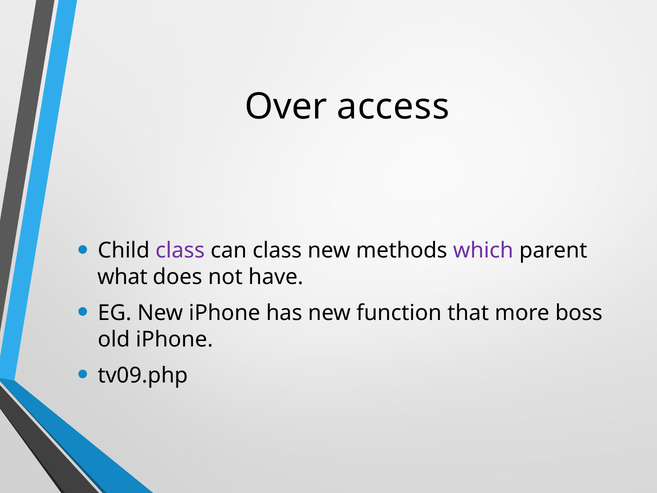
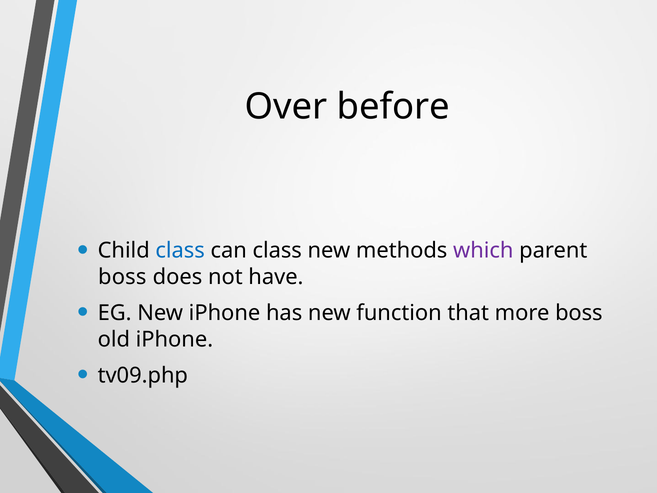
access: access -> before (393, 107)
class colour: purple -> blue (180, 250)
what: what -> boss (122, 277)
